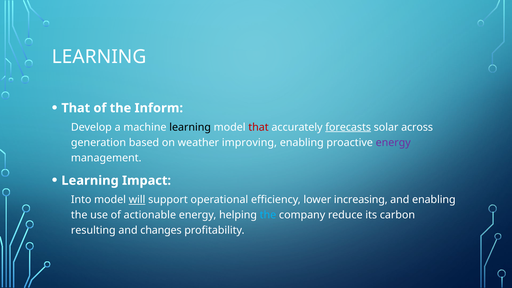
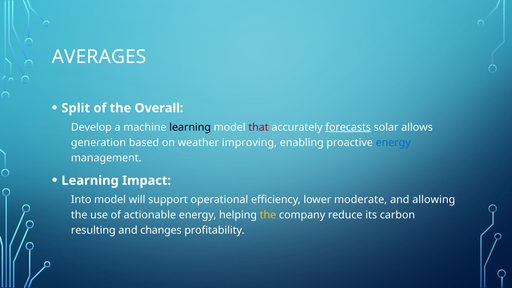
LEARNING: LEARNING -> AVERAGES (99, 57)
That: That -> Split (76, 108)
Inform: Inform -> Overall (159, 108)
across: across -> allows (417, 127)
energy colour: purple -> blue (393, 143)
will underline: present -> none (137, 200)
increasing: increasing -> moderate (361, 200)
and enabling: enabling -> allowing (434, 200)
the colour: light blue -> yellow (268, 215)
